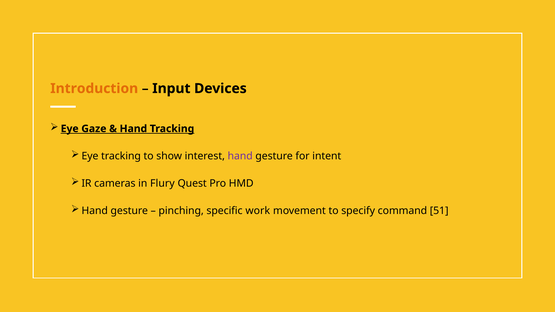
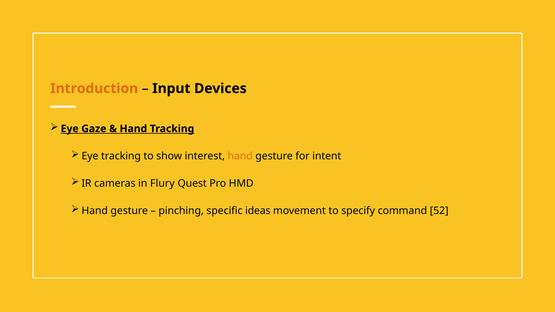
hand colour: purple -> orange (240, 156)
work: work -> ideas (258, 211)
51: 51 -> 52 (439, 211)
